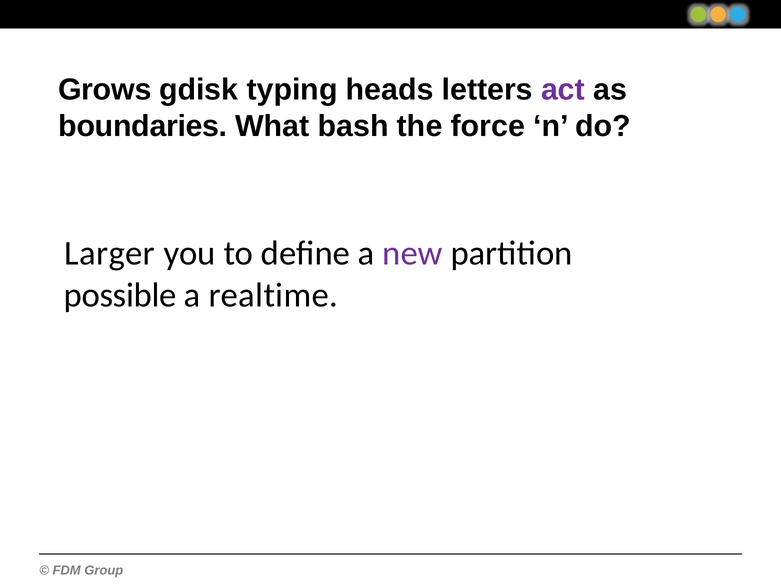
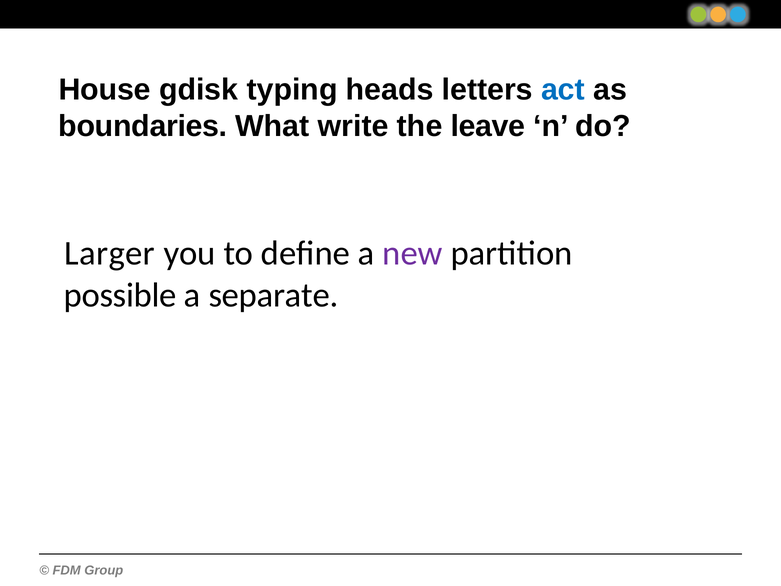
Grows: Grows -> House (105, 90)
act colour: purple -> blue (563, 90)
bash: bash -> write (353, 126)
force: force -> leave (488, 126)
realtime: realtime -> separate (273, 295)
